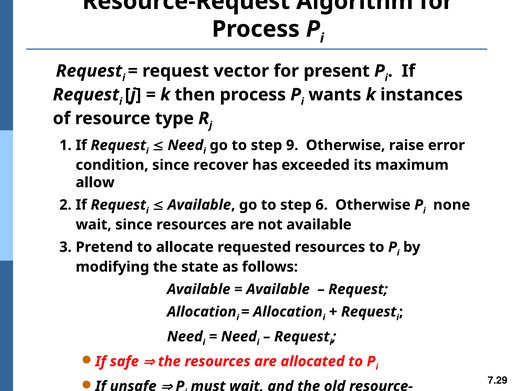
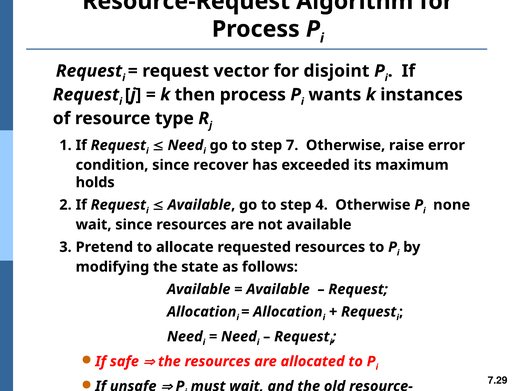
present: present -> disjoint (336, 71)
9: 9 -> 7 (292, 145)
allow: allow -> holds (95, 183)
6: 6 -> 4 (322, 205)
